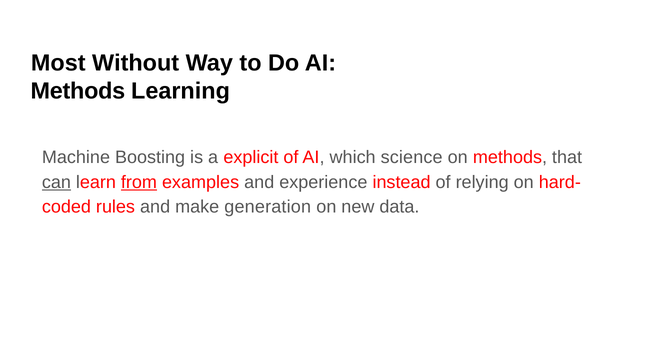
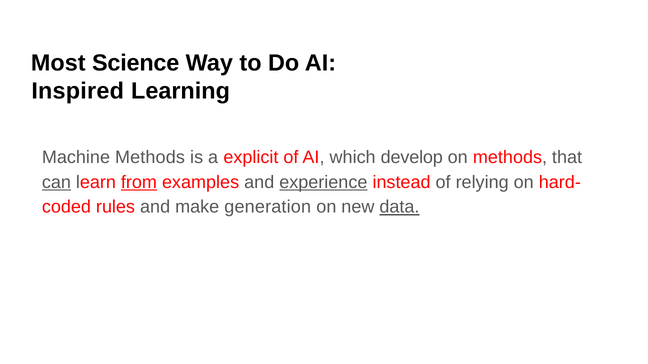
Without: Without -> Science (136, 63)
Methods: Methods -> Inspired (78, 91)
Machine Boosting: Boosting -> Methods (150, 158)
science: science -> develop (412, 158)
experience underline: none -> present (323, 182)
data underline: none -> present (399, 207)
